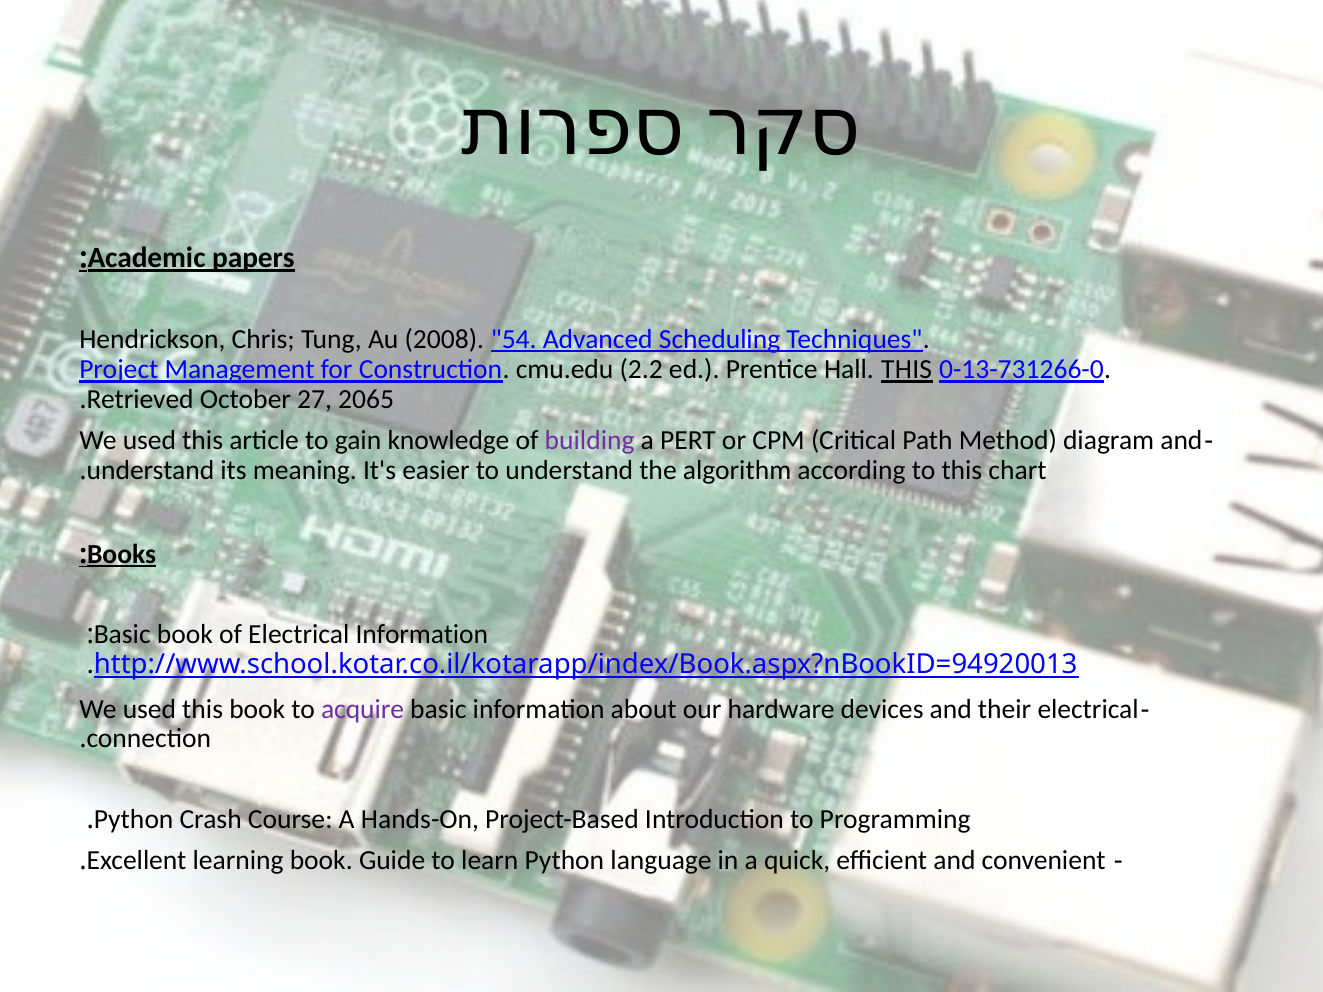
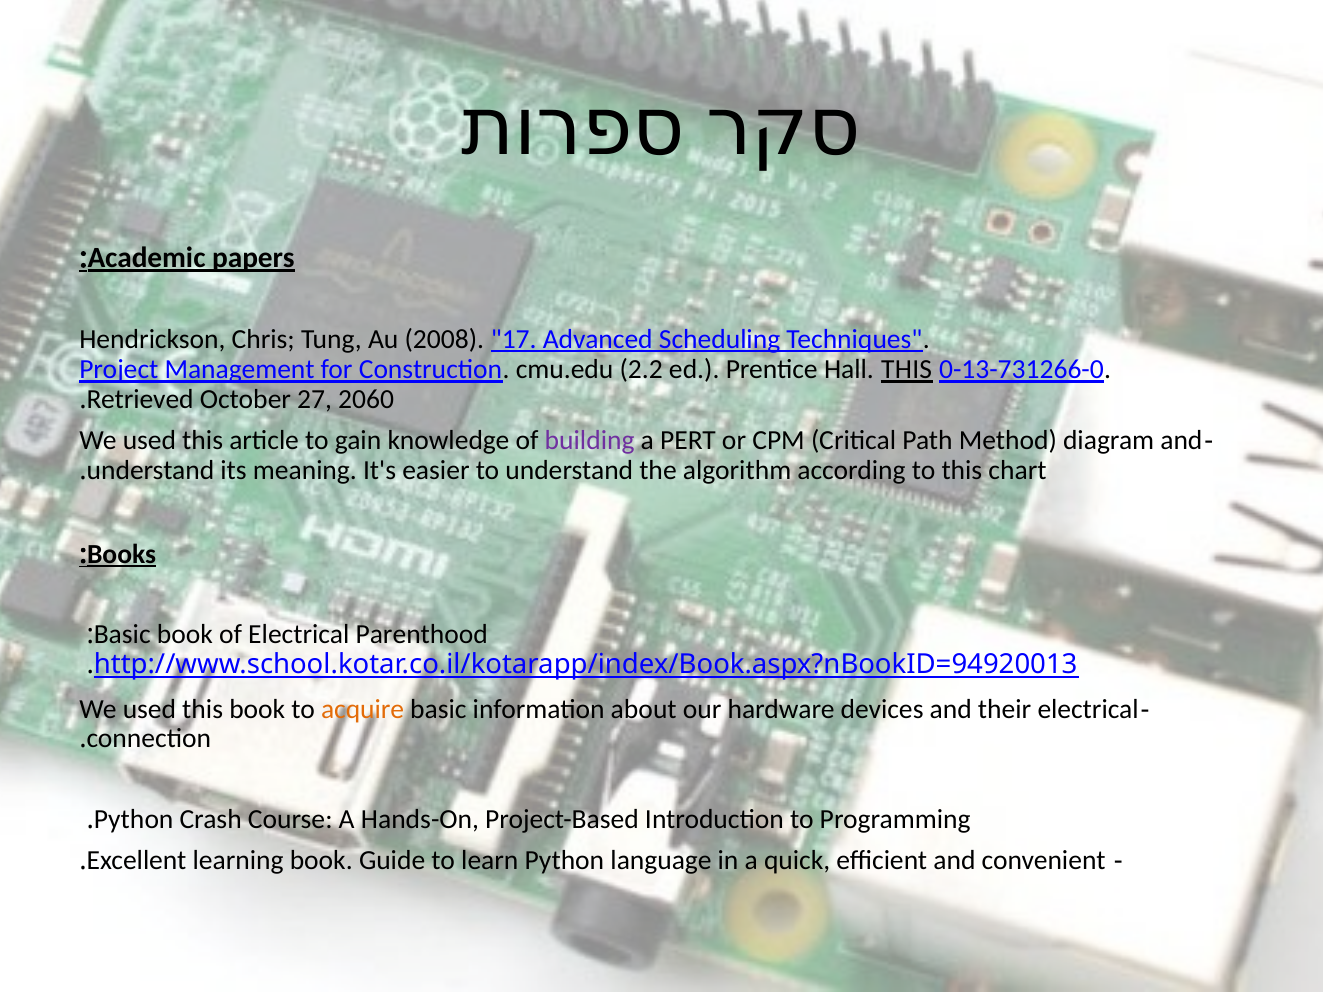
54: 54 -> 17 (514, 339)
2065: 2065 -> 2060 (366, 400)
Electrical Information: Information -> Parenthood (422, 635)
acquire colour: purple -> orange (363, 709)
